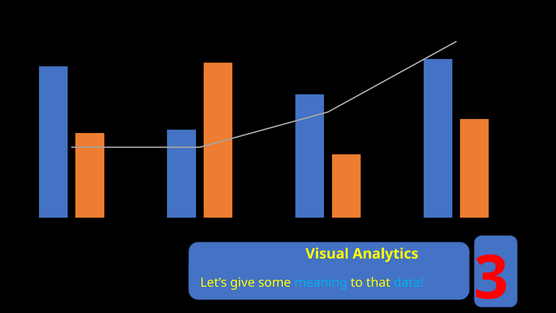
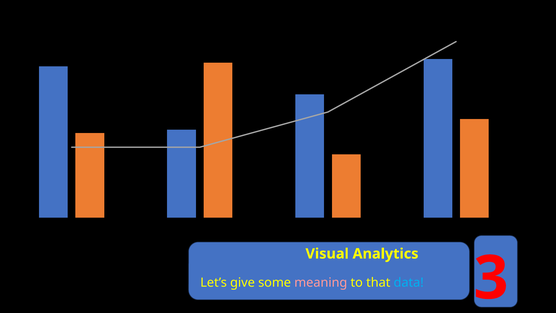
meaning colour: light blue -> pink (321, 282)
